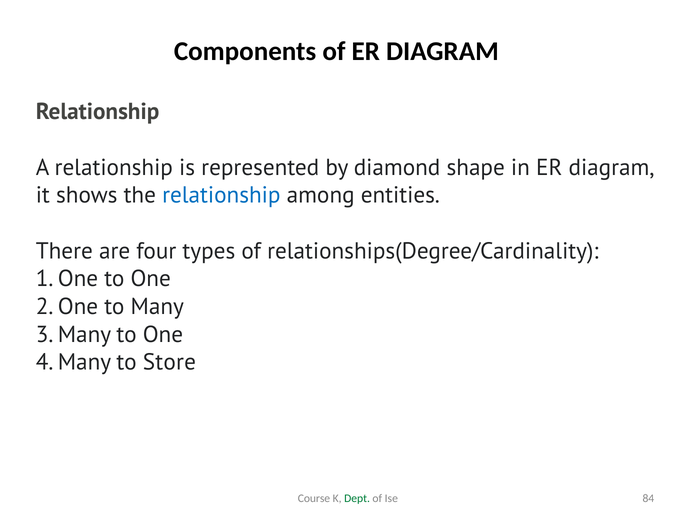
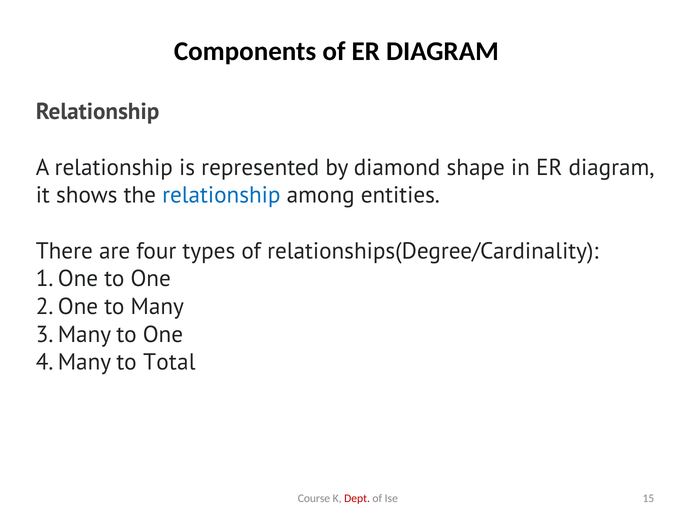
Store: Store -> Total (169, 362)
Dept colour: green -> red (357, 498)
84: 84 -> 15 (648, 498)
